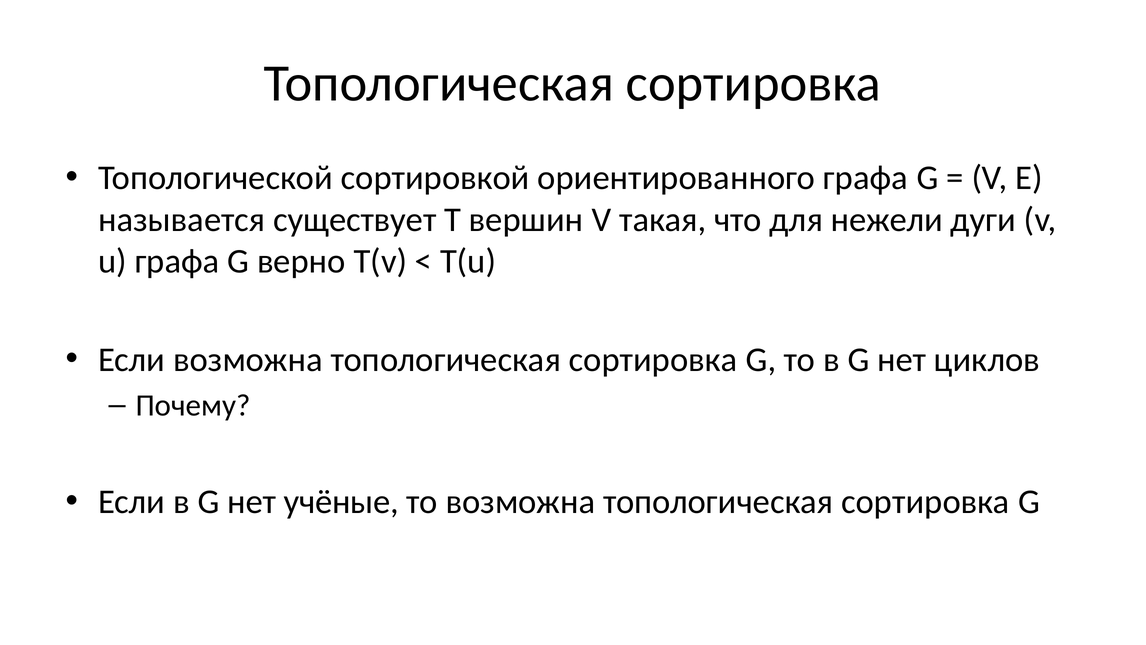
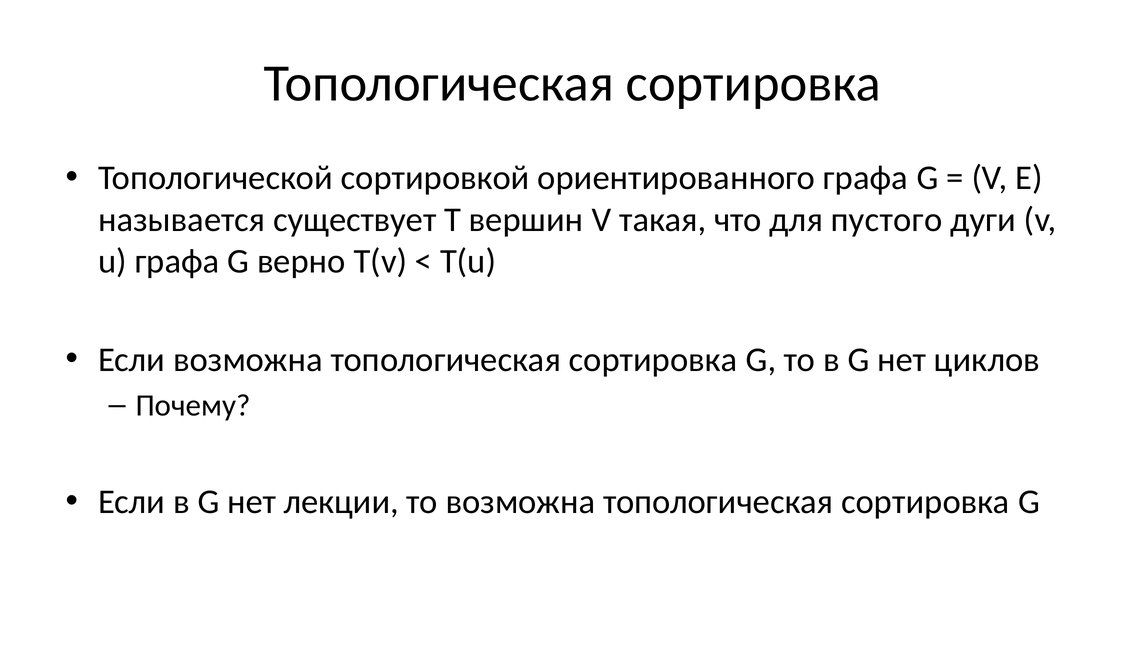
нежели: нежели -> пустого (887, 219)
учёные: учёные -> лекции (341, 502)
